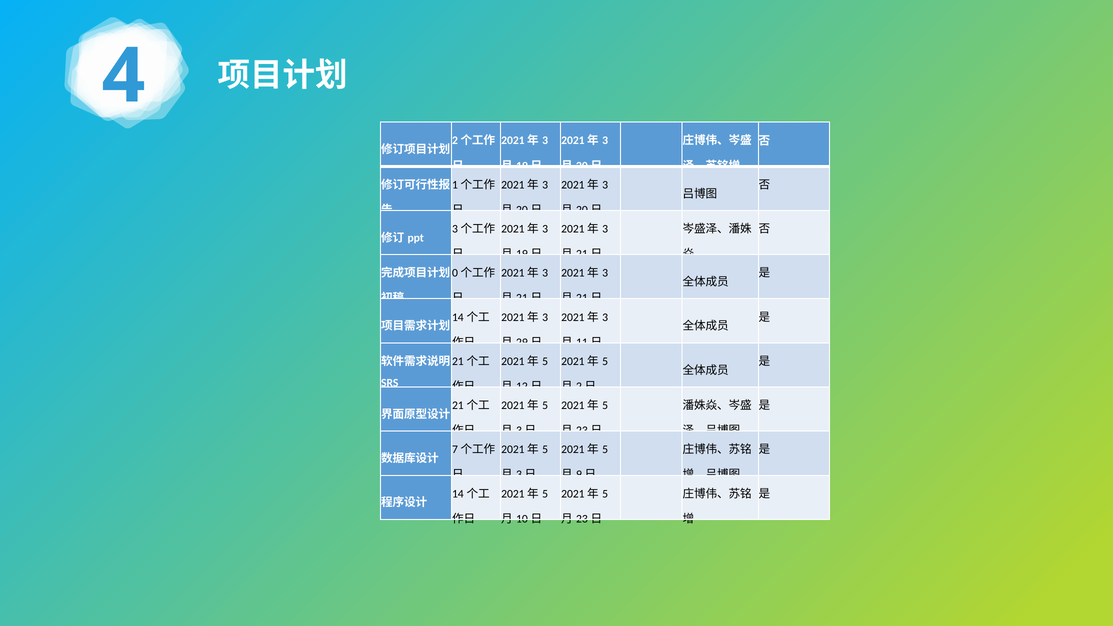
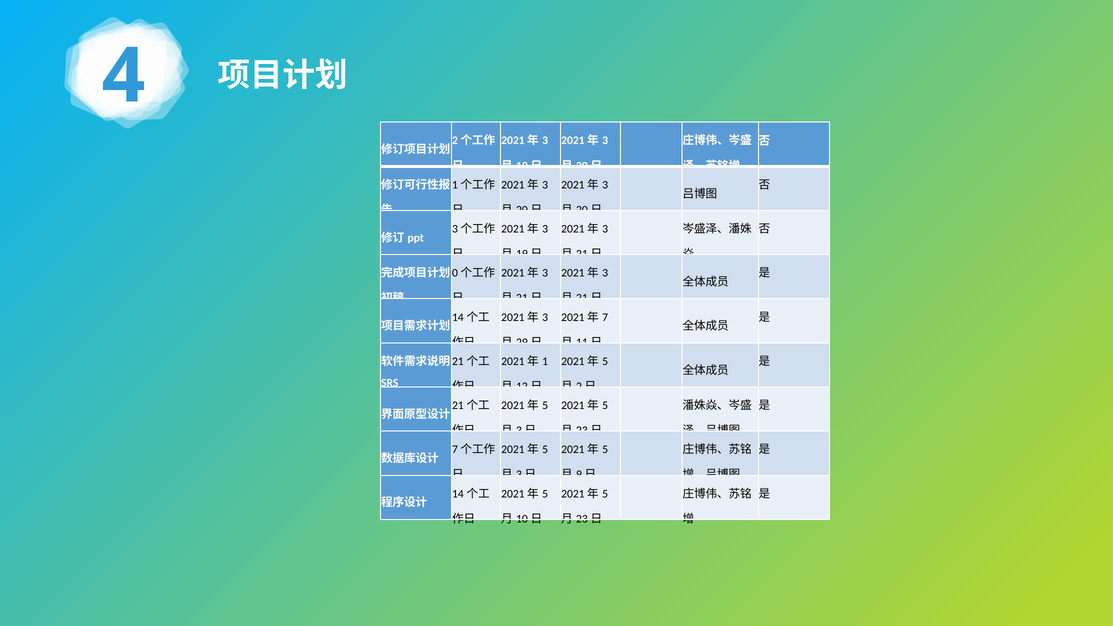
3: 3 -> 7 (605, 317)
5: 5 -> 1 (545, 361)
